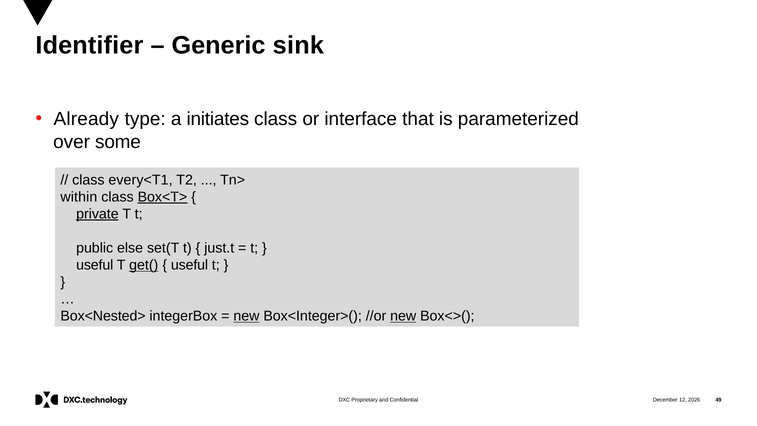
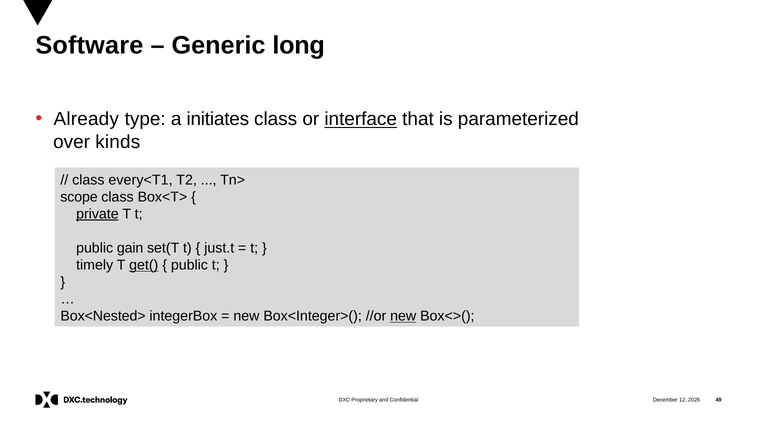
Identifier: Identifier -> Software (89, 45)
sink: sink -> long (299, 45)
interface underline: none -> present (361, 119)
some: some -> kinds (118, 142)
within: within -> scope (79, 197)
Box<T> underline: present -> none (162, 197)
else: else -> gain (130, 248)
useful: useful -> timely (95, 265)
useful: useful -> public (189, 265)
new underline: present -> none (246, 316)
